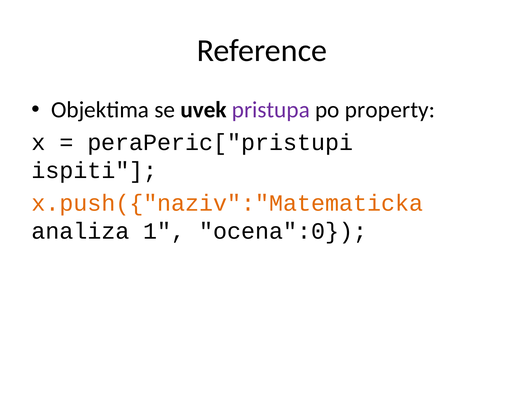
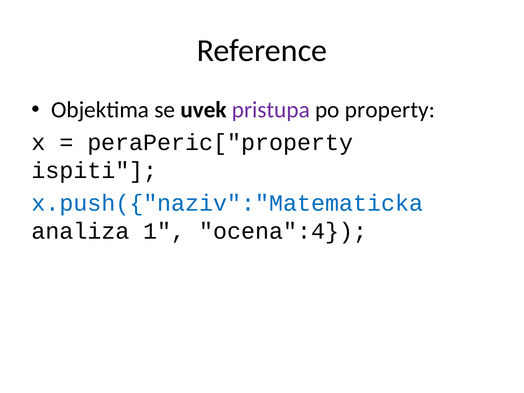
peraPeric["pristupi: peraPeric["pristupi -> peraPeric["property (220, 143)
x.push({"naziv":"Matematicka colour: orange -> blue (227, 203)
ocena":0: ocena":0 -> ocena":4 (283, 231)
